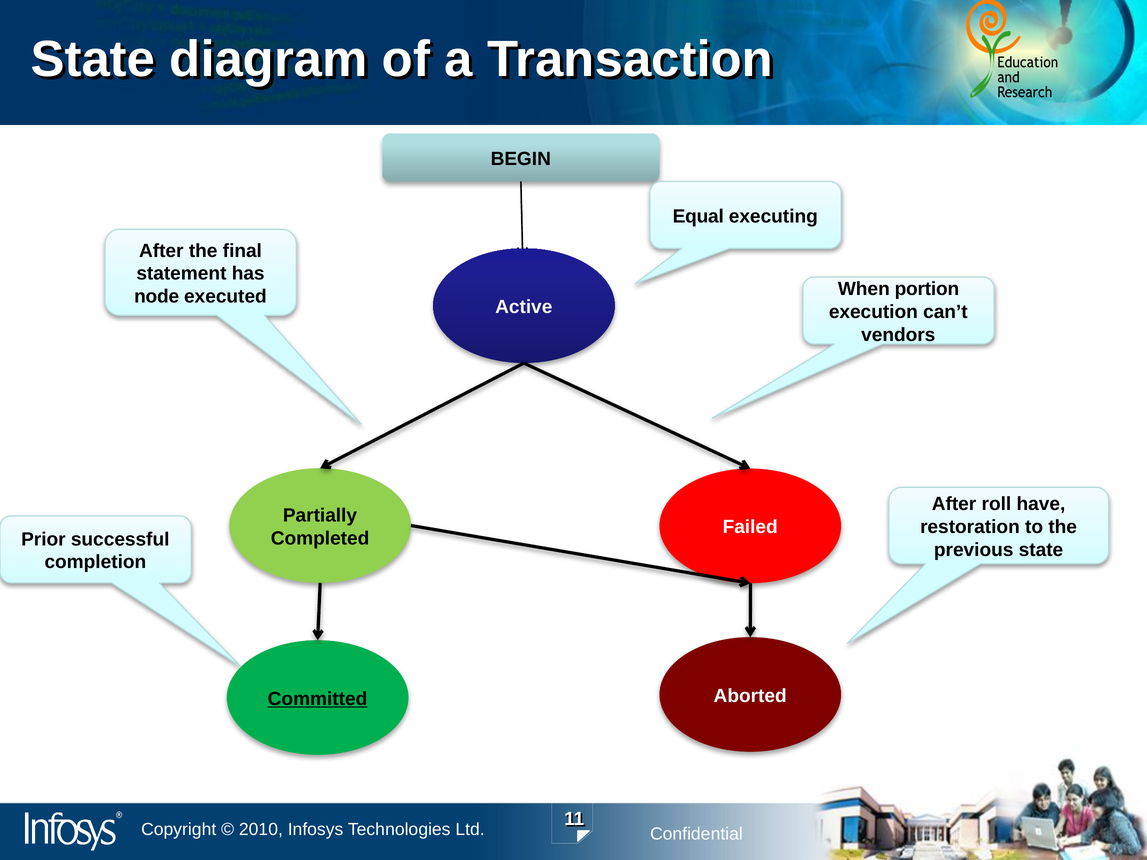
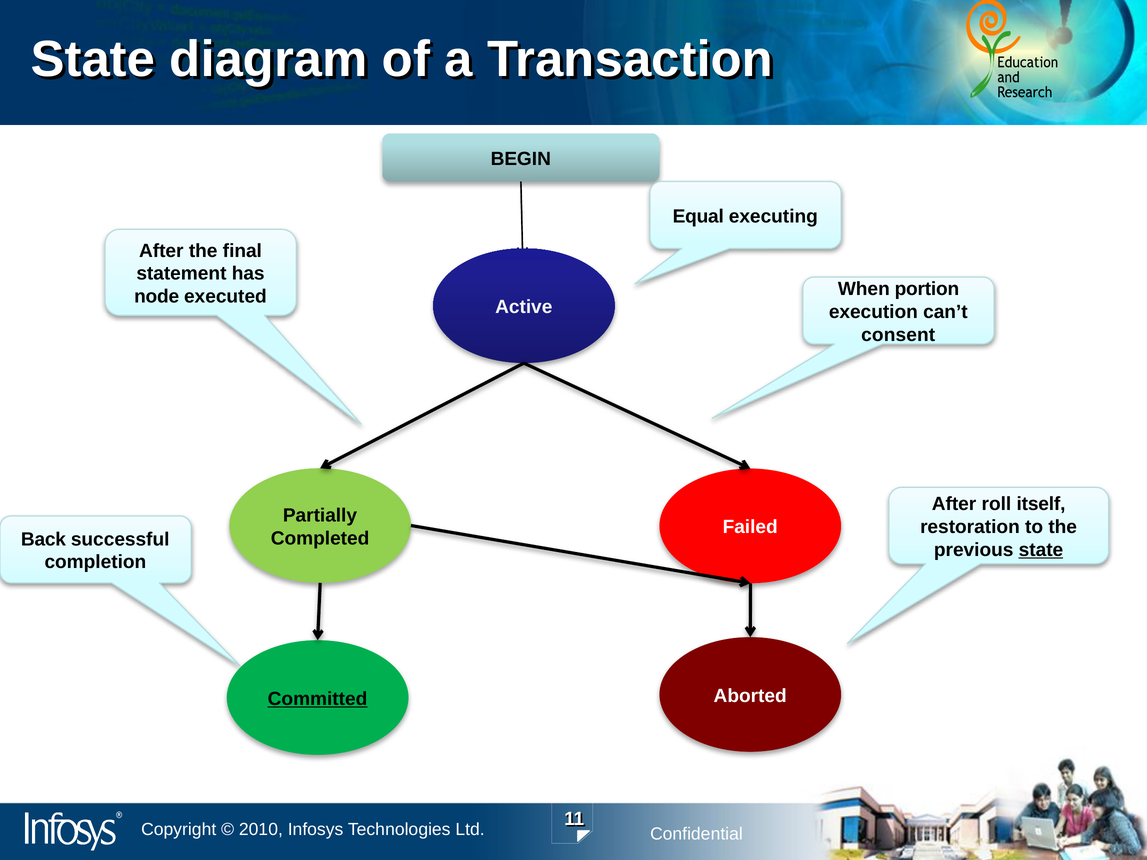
vendors: vendors -> consent (898, 335)
have: have -> itself (1041, 504)
Prior: Prior -> Back (43, 539)
state underline: none -> present (1041, 550)
